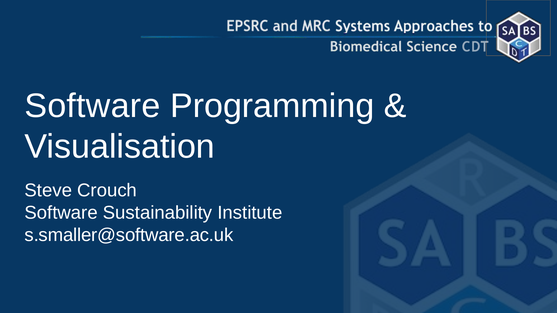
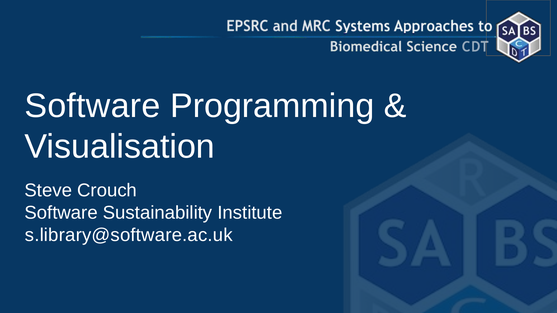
s.smaller@software.ac.uk: s.smaller@software.ac.uk -> s.library@software.ac.uk (129, 235)
